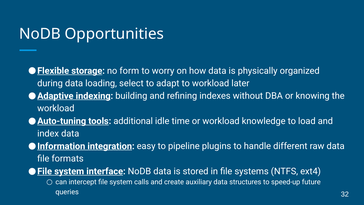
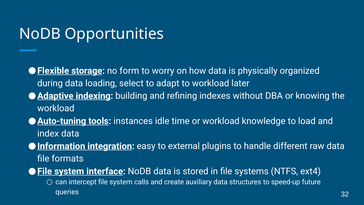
additional: additional -> instances (133, 121)
pipeline: pipeline -> external (184, 146)
